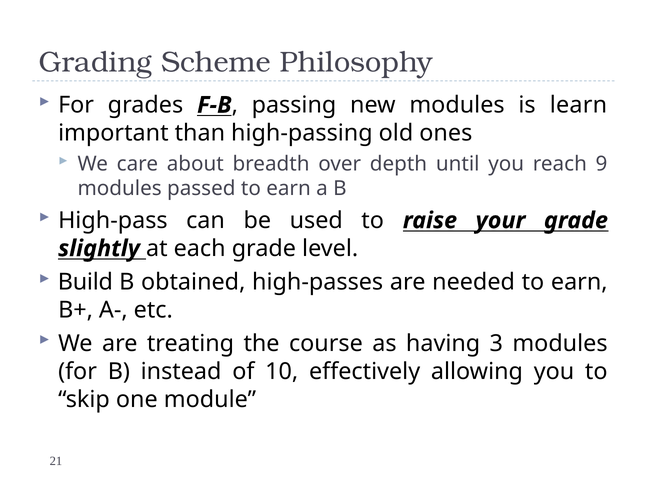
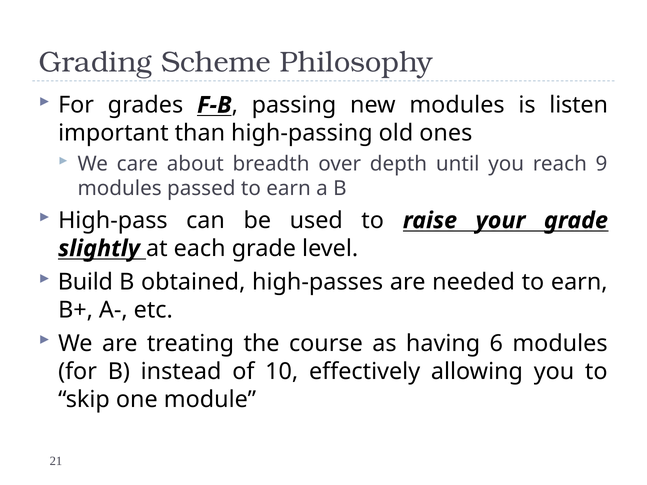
learn: learn -> listen (579, 105)
3: 3 -> 6 (496, 343)
